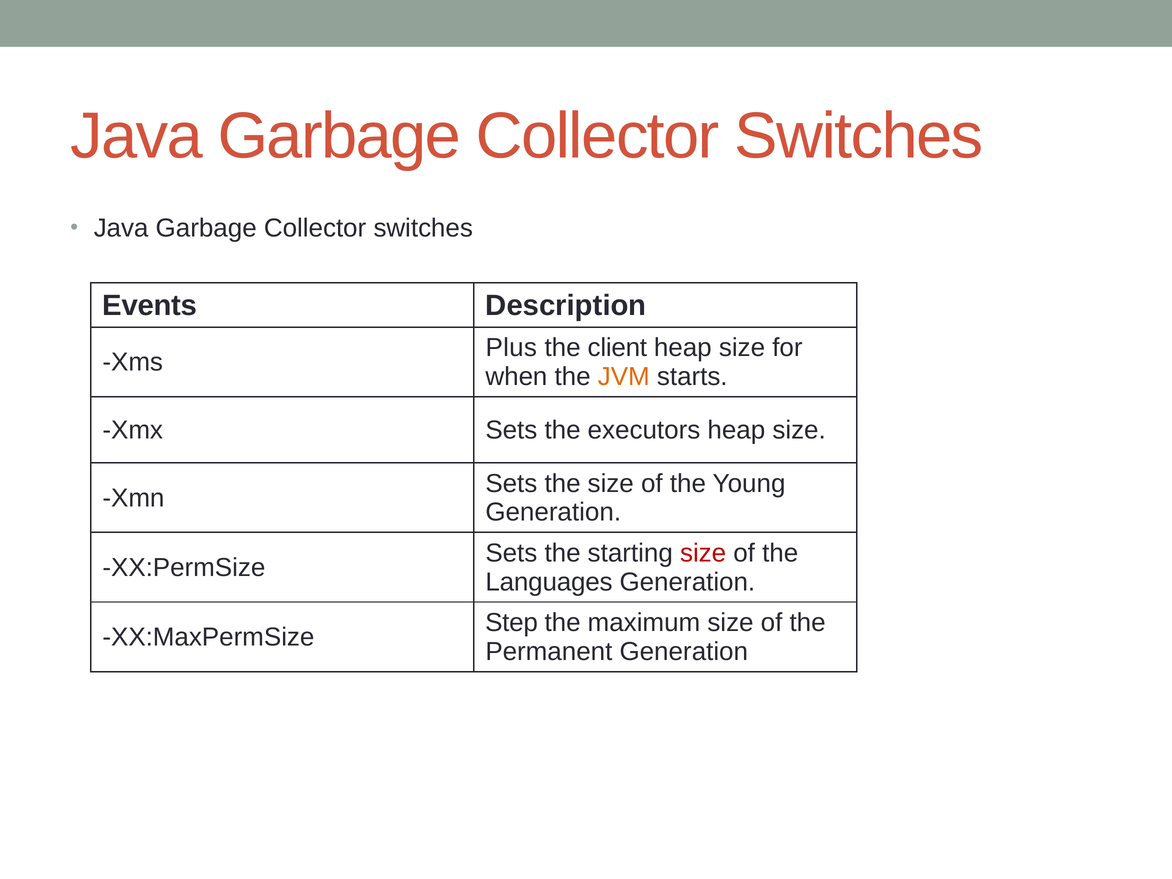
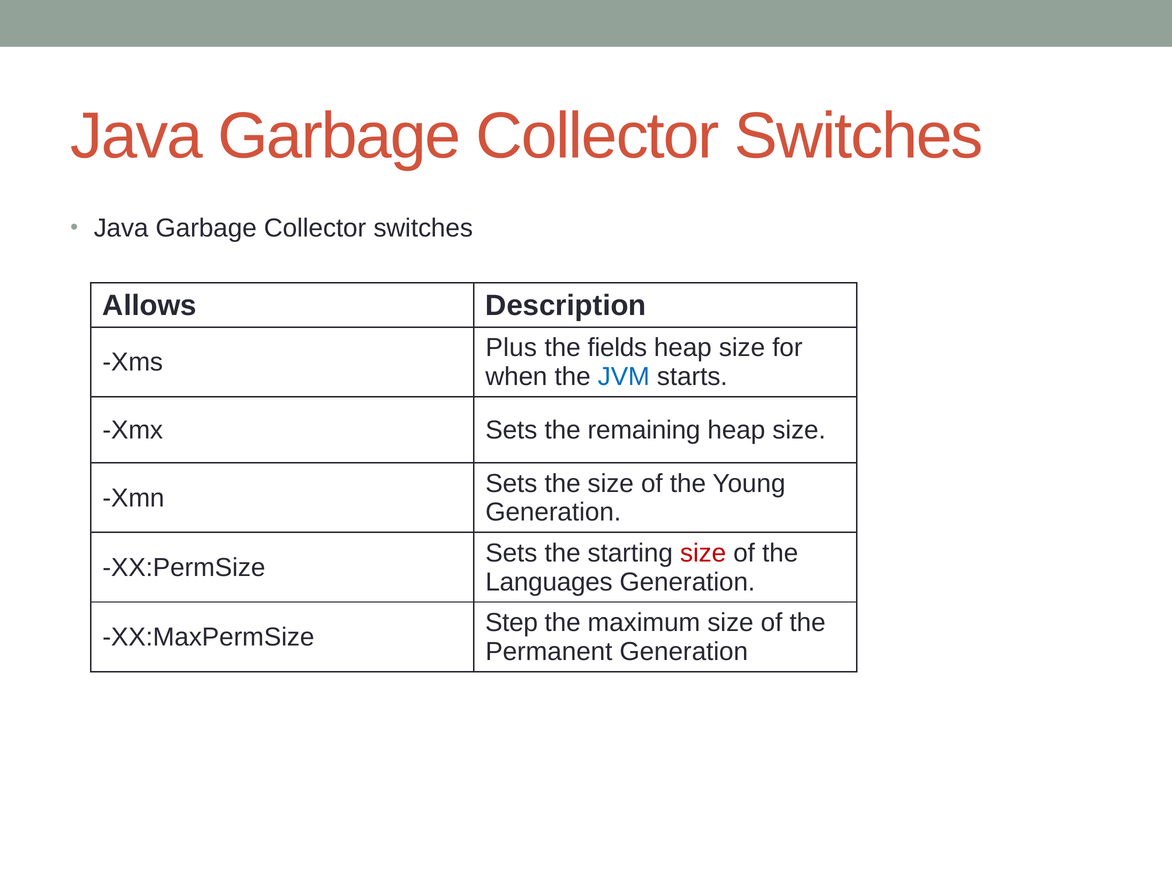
Events: Events -> Allows (150, 305)
client: client -> fields (617, 348)
JVM colour: orange -> blue (624, 377)
executors: executors -> remaining (644, 430)
